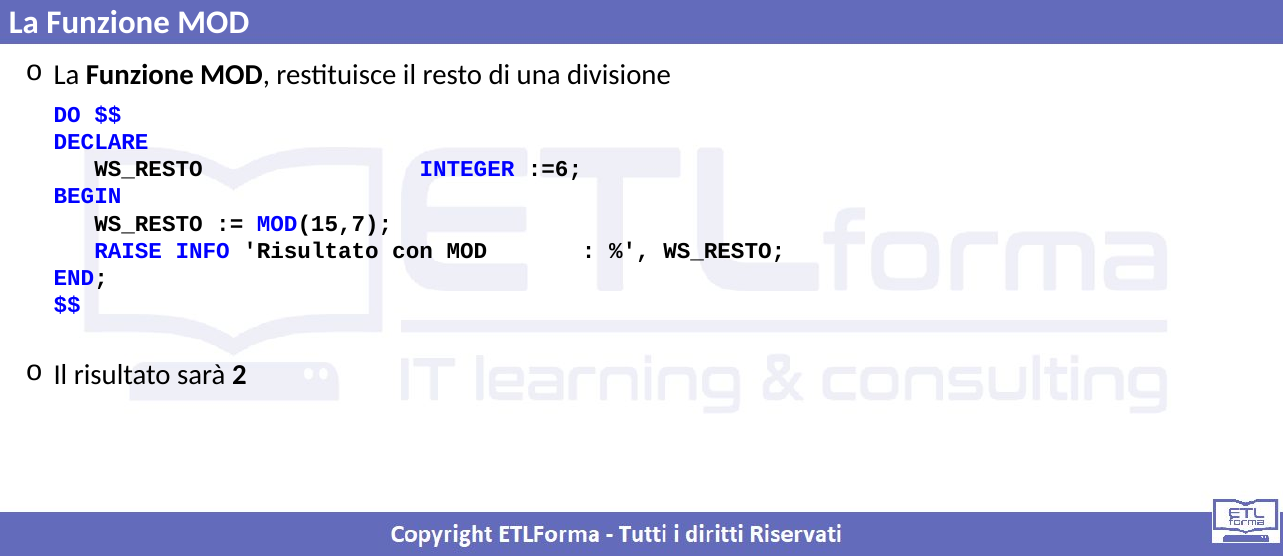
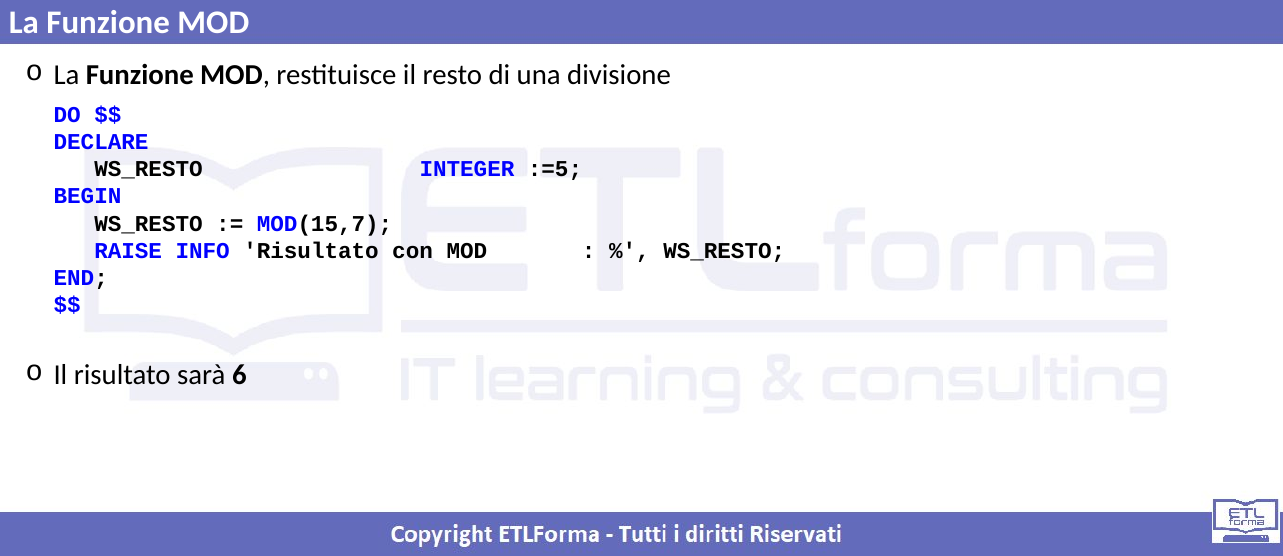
:=6: :=6 -> :=5 (555, 169)
2: 2 -> 6 (239, 374)
